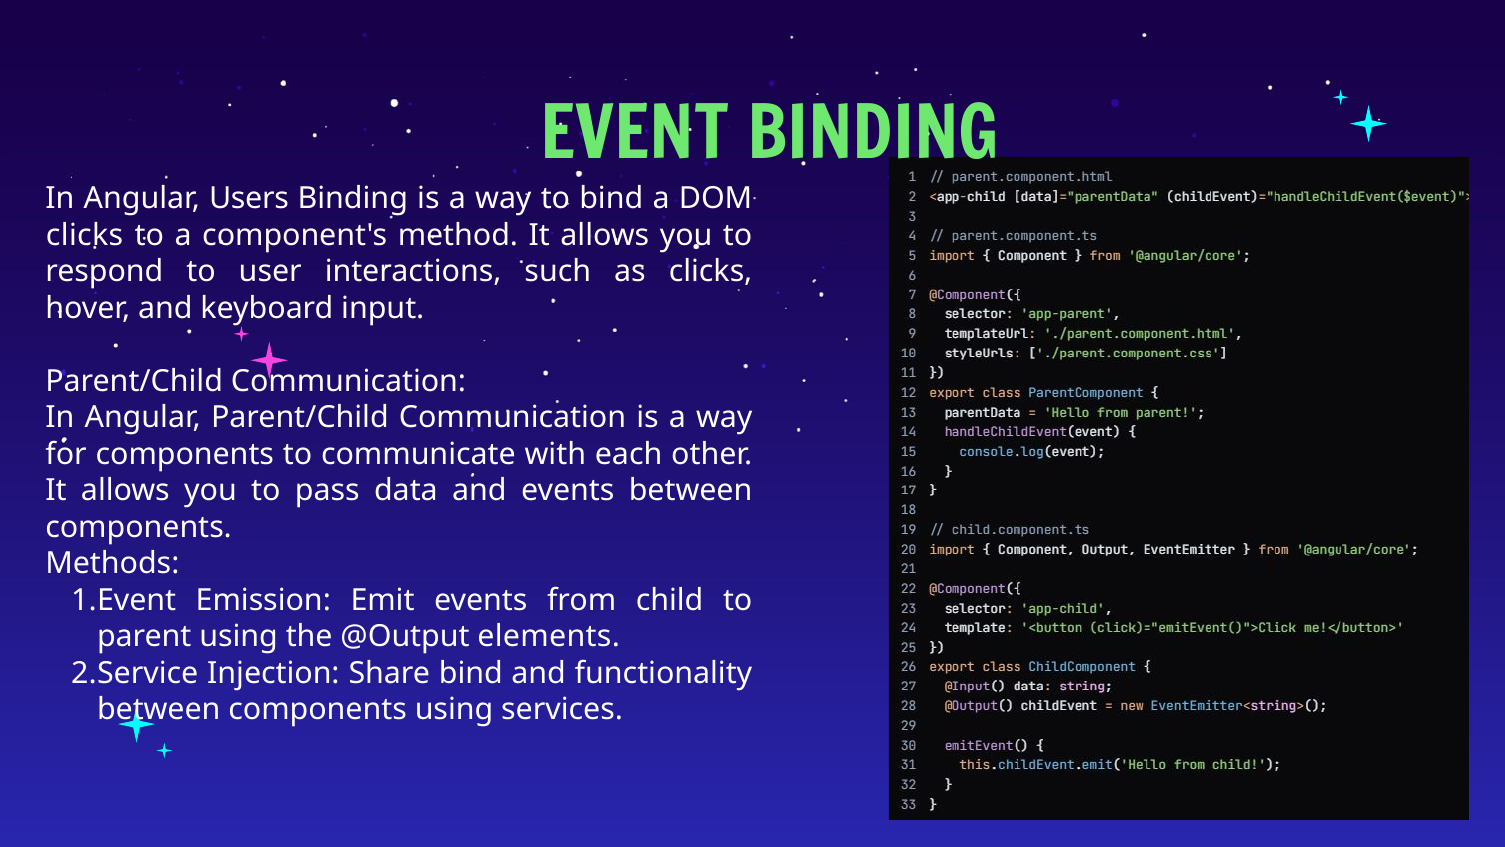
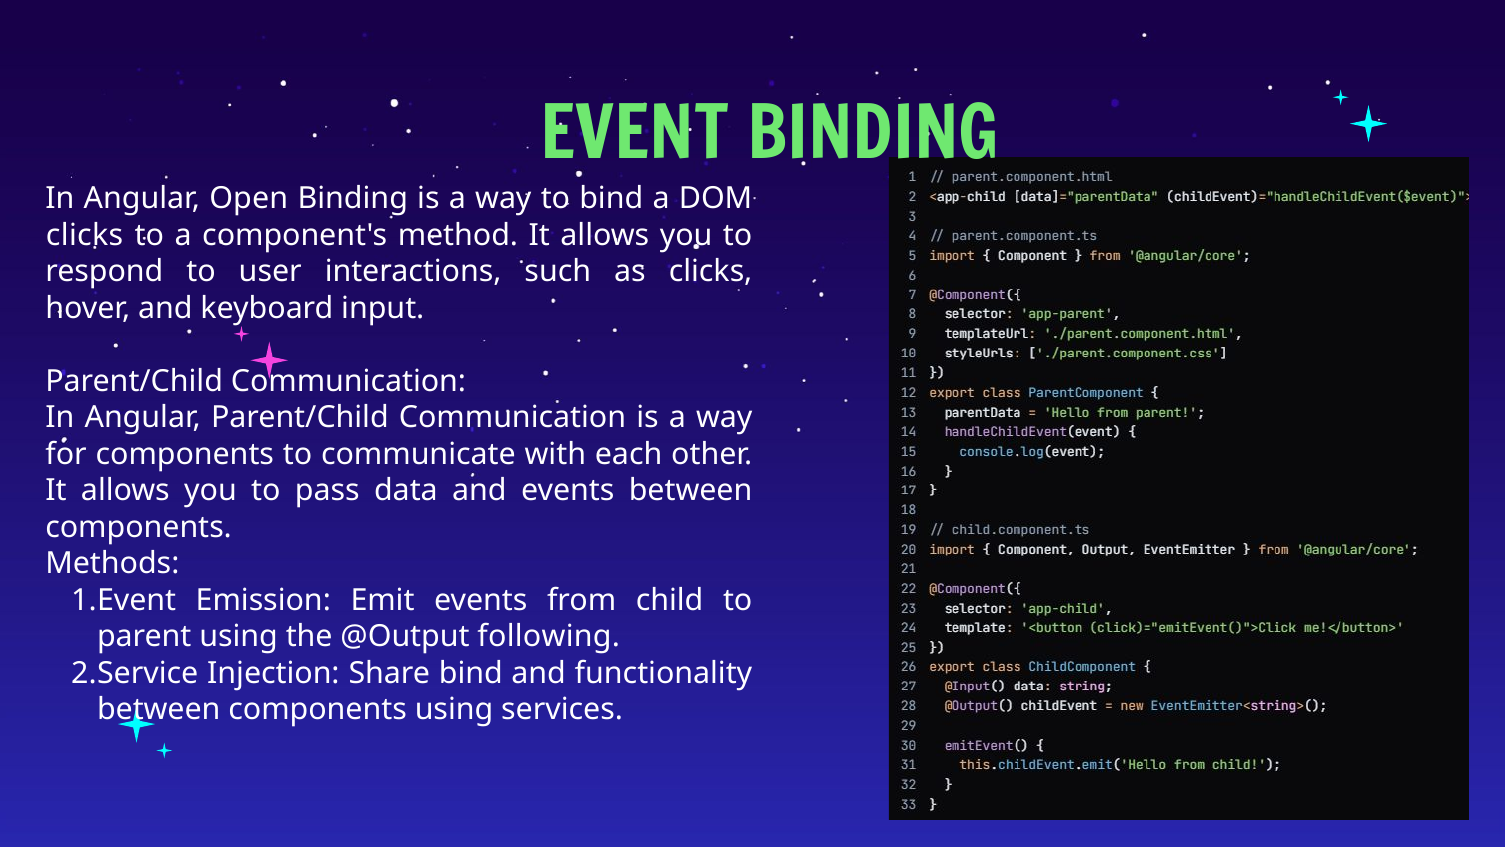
Users: Users -> Open (249, 199)
elements: elements -> following (549, 636)
